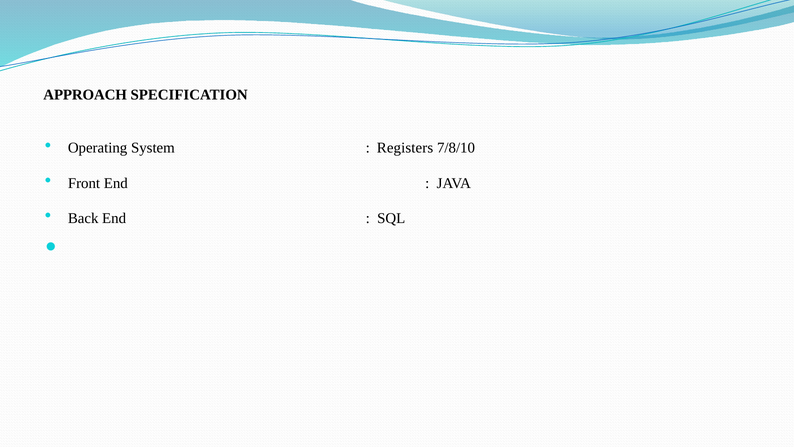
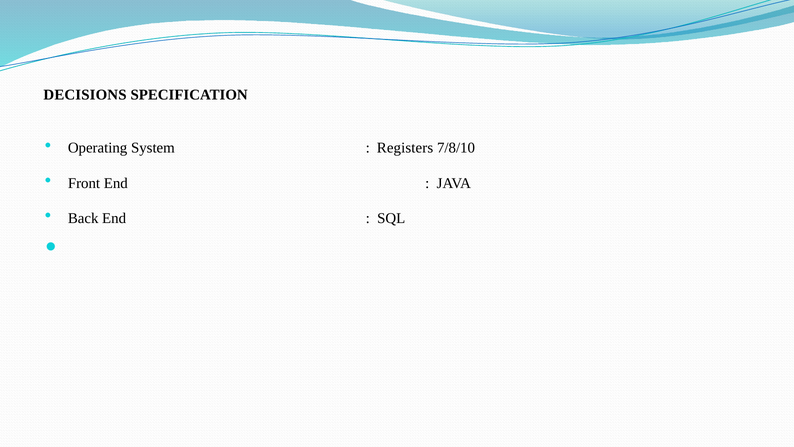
APPROACH: APPROACH -> DECISIONS (85, 95)
